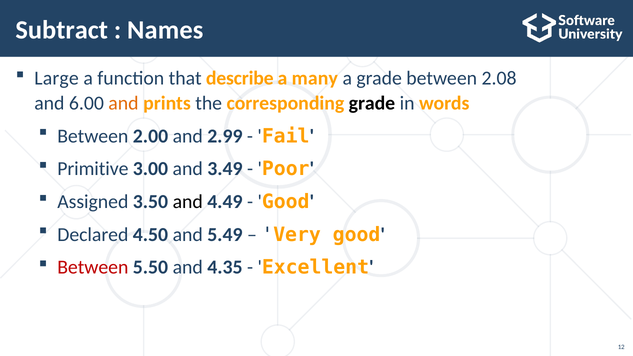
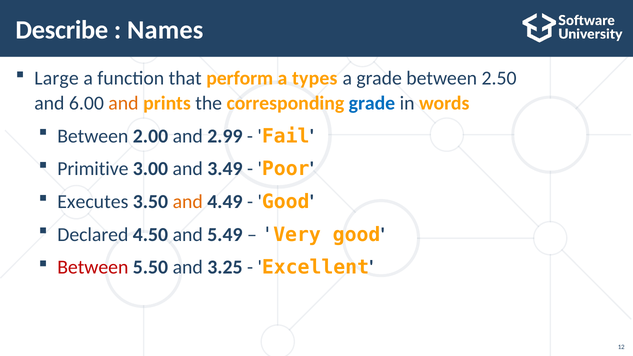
Subtract: Subtract -> Describe (62, 30)
describe: describe -> perform (240, 78)
many: many -> types (315, 78)
2.08: 2.08 -> 2.50 (499, 78)
grade colour: black -> blue (372, 103)
Assigned: Assigned -> Executes (93, 202)
and colour: black -> orange (188, 202)
4.35: 4.35 -> 3.25 (225, 268)
